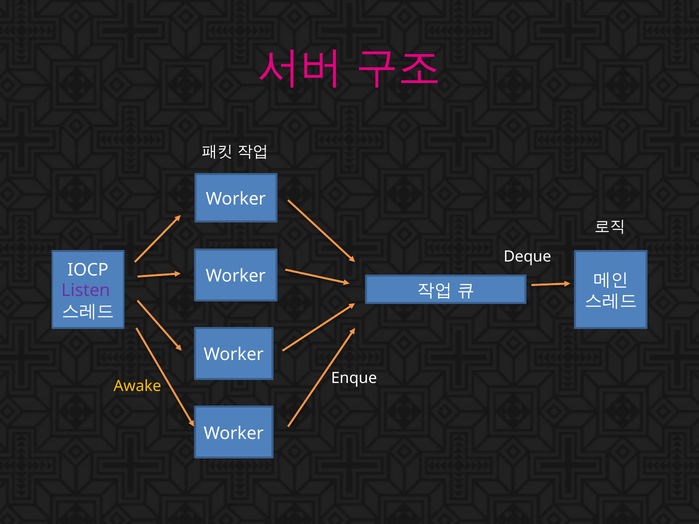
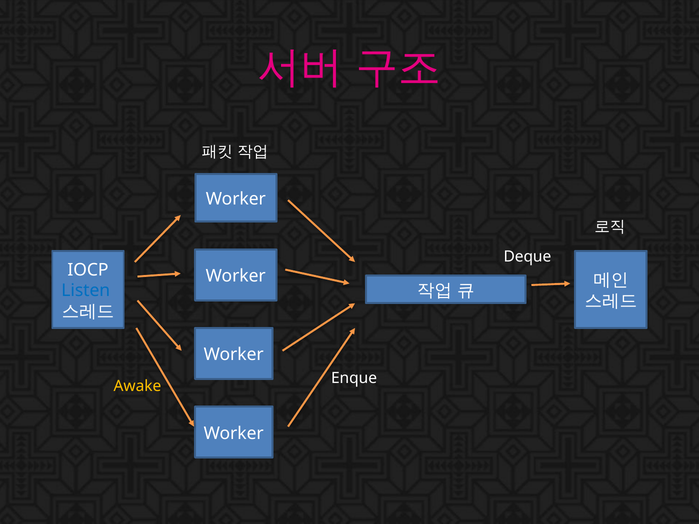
Listen colour: purple -> blue (86, 291)
